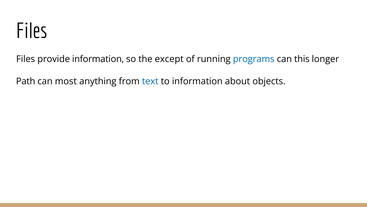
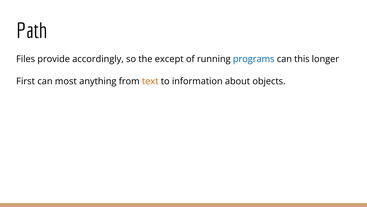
Files: Files -> Path (32, 31)
provide information: information -> accordingly (98, 59)
Path: Path -> First (26, 81)
text colour: blue -> orange (150, 81)
